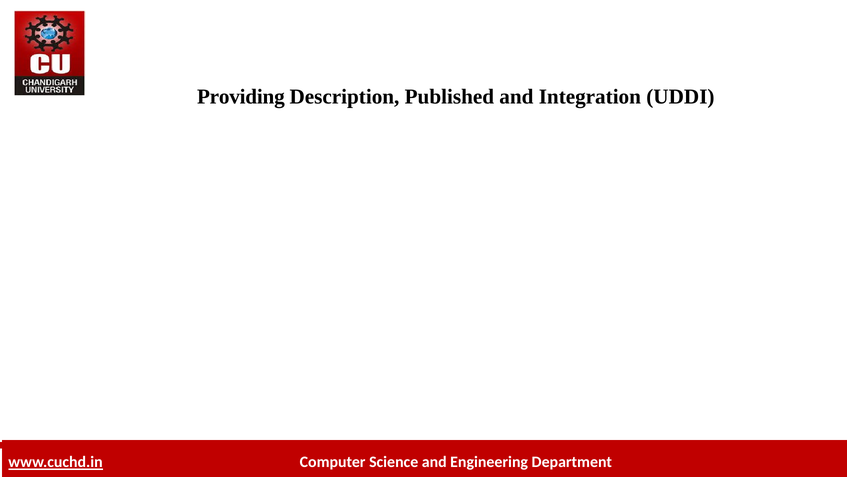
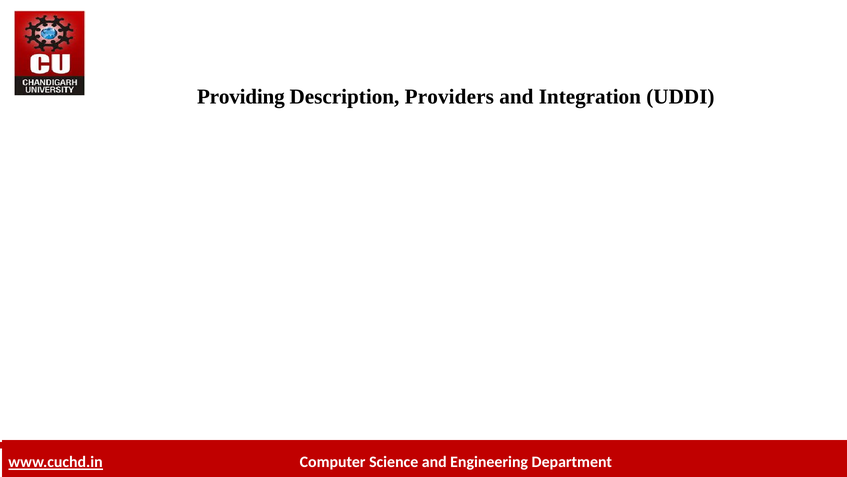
Published: Published -> Providers (449, 97)
